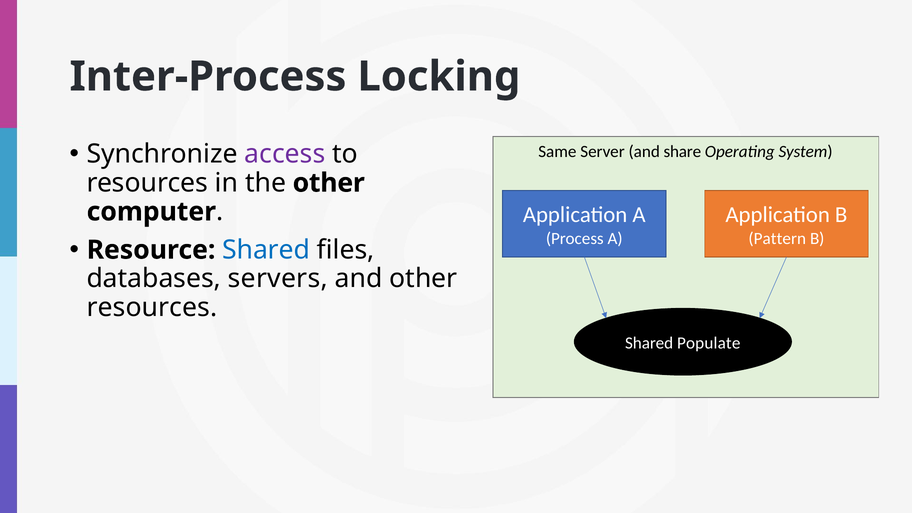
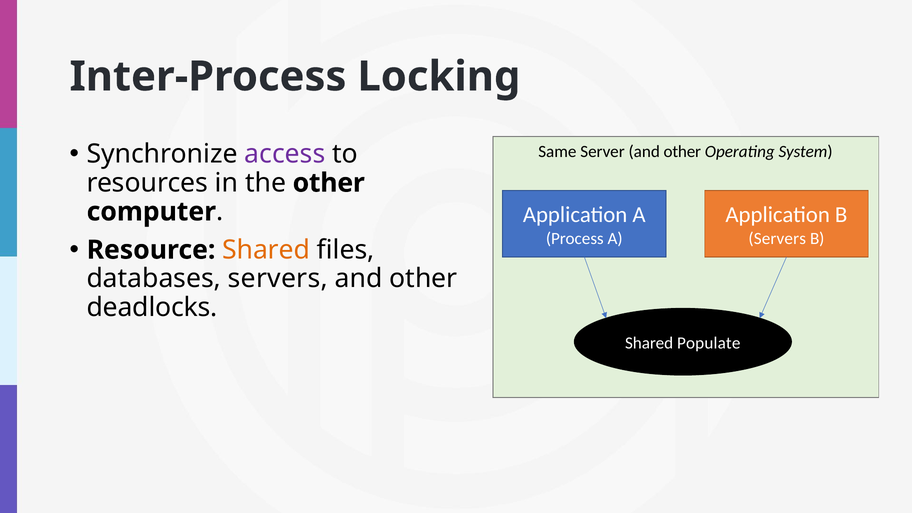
Server and share: share -> other (682, 152)
Pattern: Pattern -> Servers (777, 238)
Shared colour: blue -> orange (266, 250)
resources: resources -> deadlocks (152, 307)
